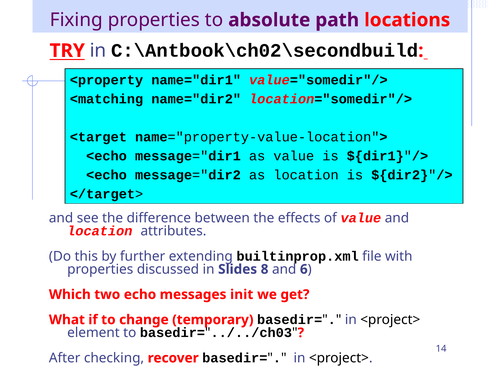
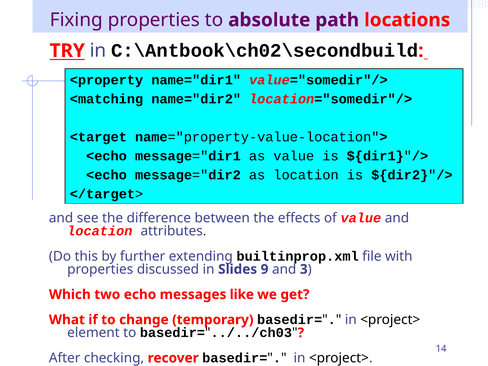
8: 8 -> 9 (265, 269)
6: 6 -> 3 (304, 269)
init: init -> like (242, 295)
